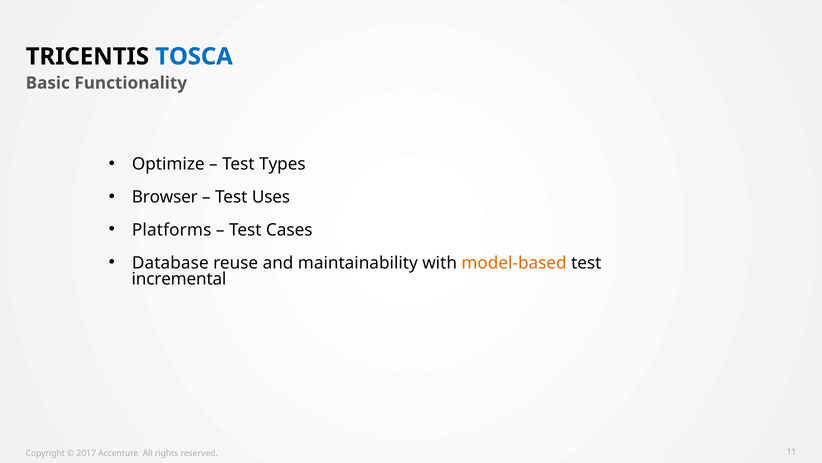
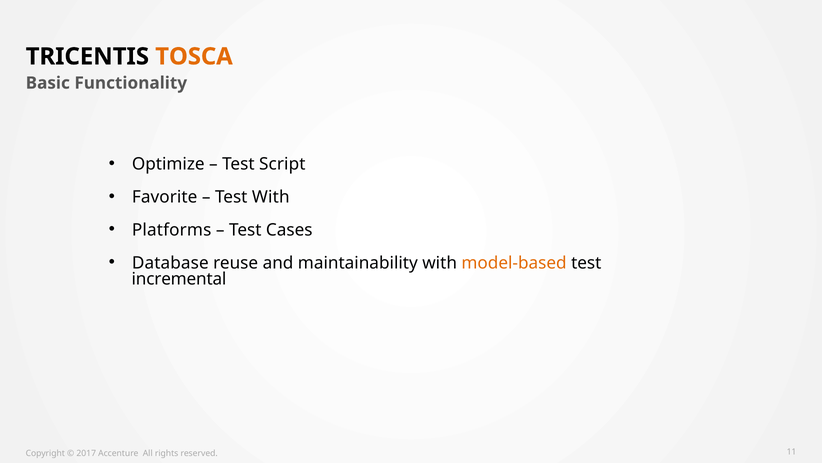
TOSCA colour: blue -> orange (194, 56)
Types: Types -> Script (282, 164)
Browser: Browser -> Favorite (165, 197)
Test Uses: Uses -> With (271, 197)
